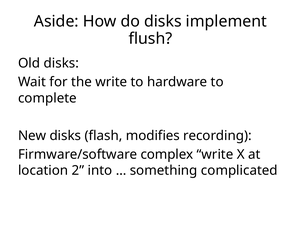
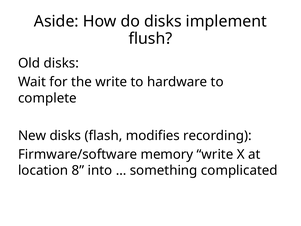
complex: complex -> memory (167, 154)
2: 2 -> 8 (78, 170)
